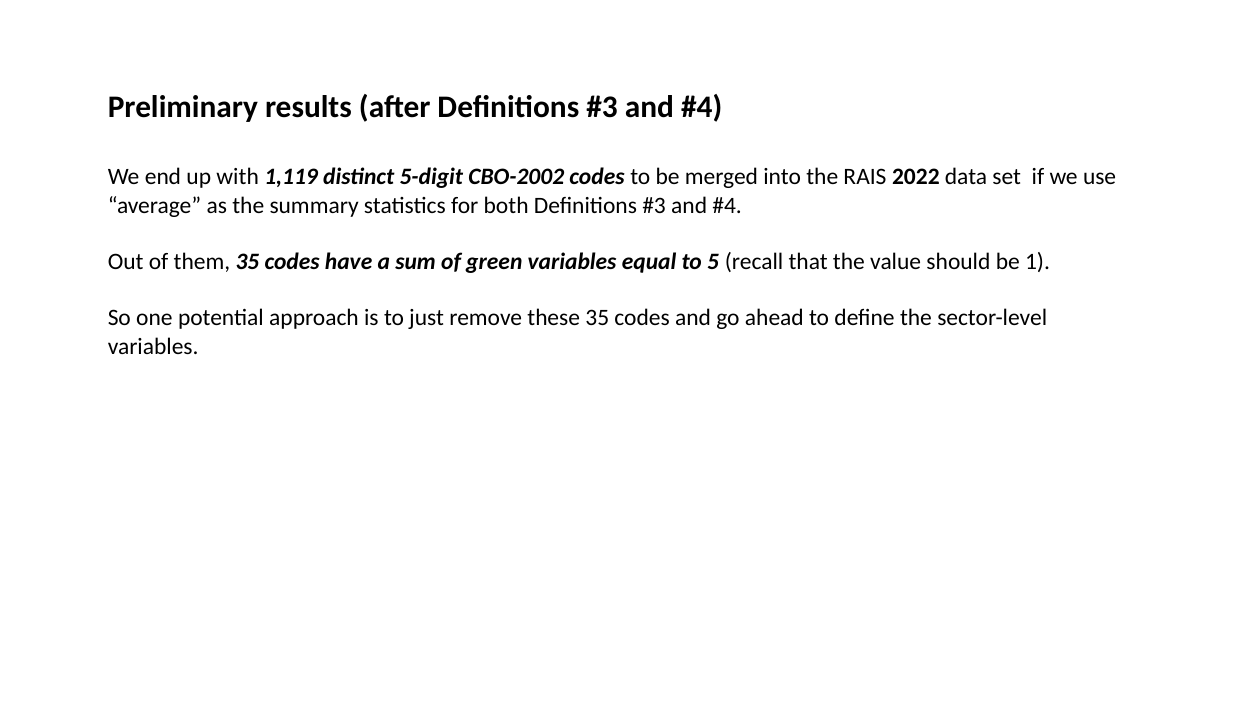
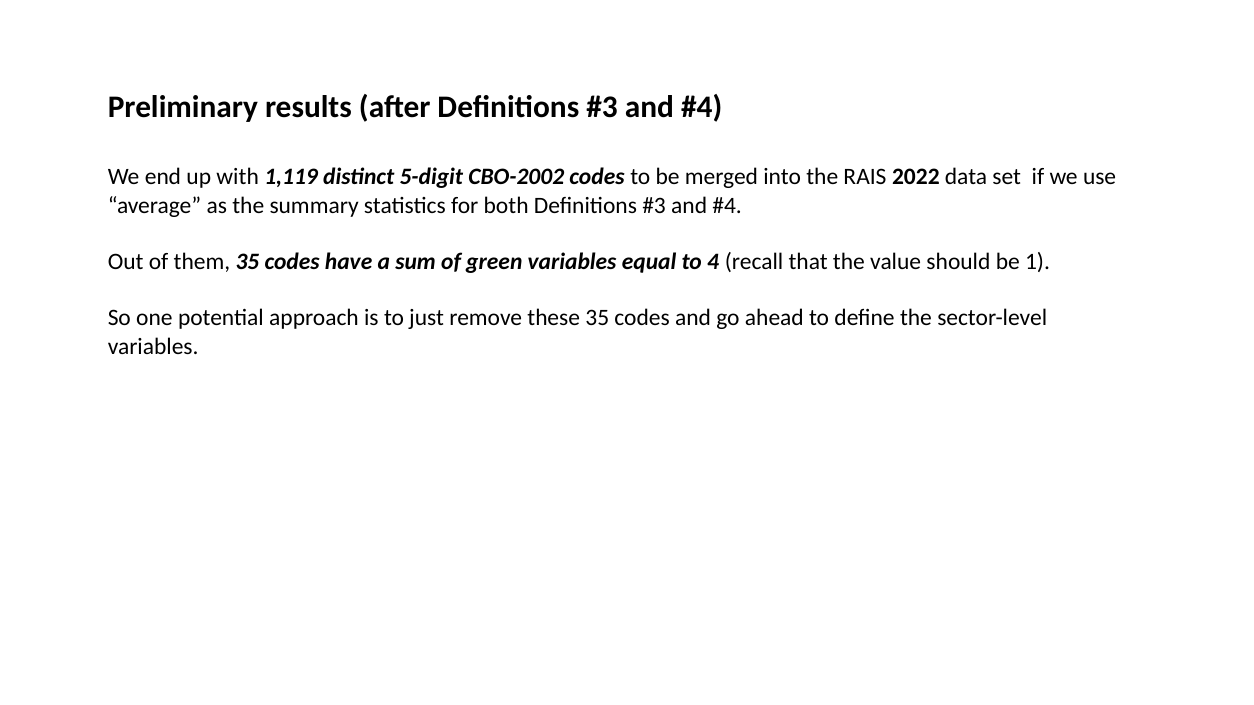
5: 5 -> 4 (713, 262)
